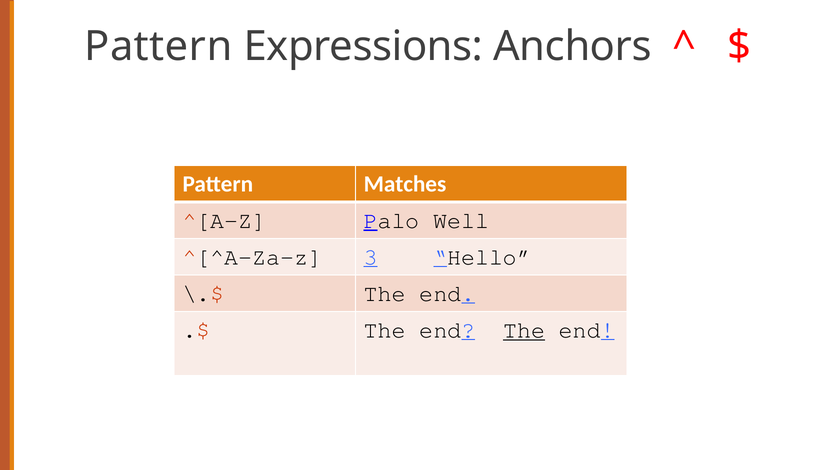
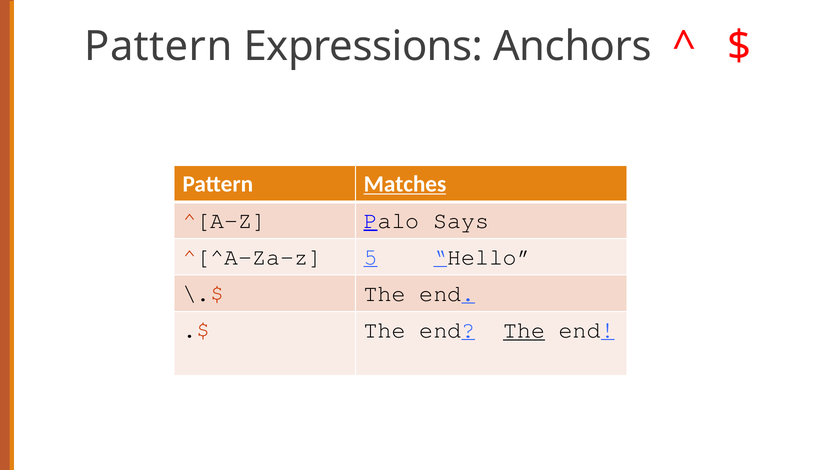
Matches underline: none -> present (405, 184)
Well: Well -> Says (461, 221)
3: 3 -> 5 (371, 257)
